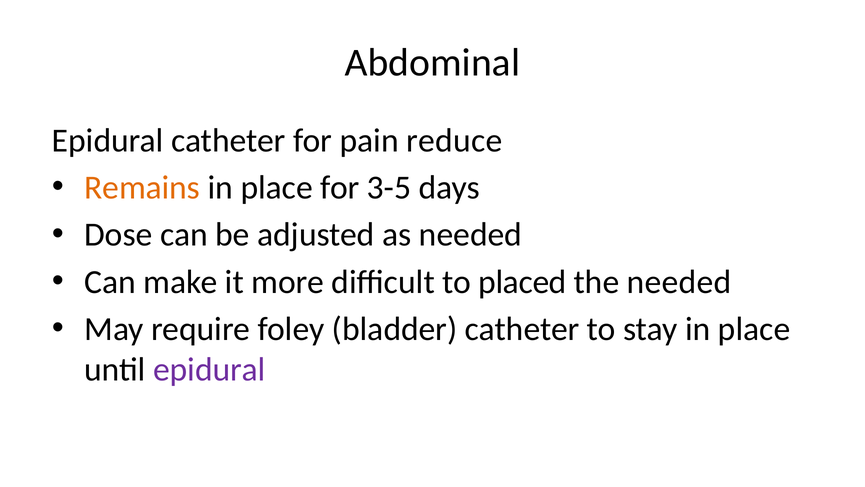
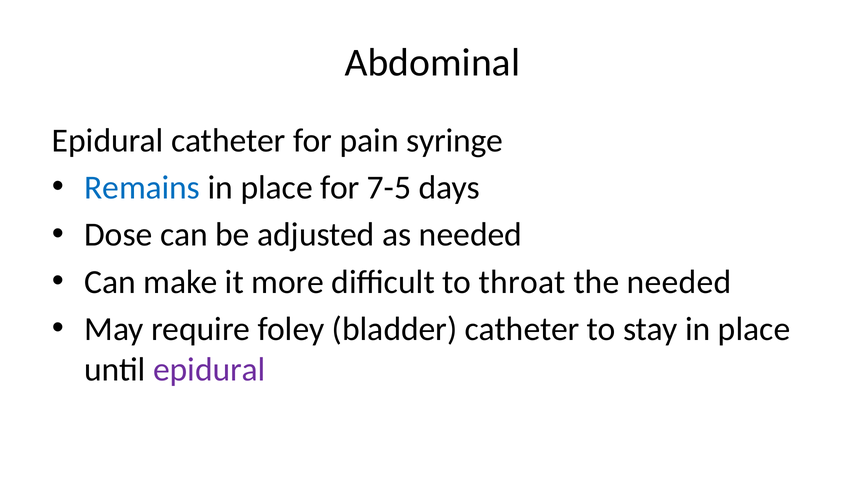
reduce: reduce -> syringe (455, 140)
Remains colour: orange -> blue (142, 188)
3-5: 3-5 -> 7-5 (389, 188)
placed: placed -> throat (522, 282)
